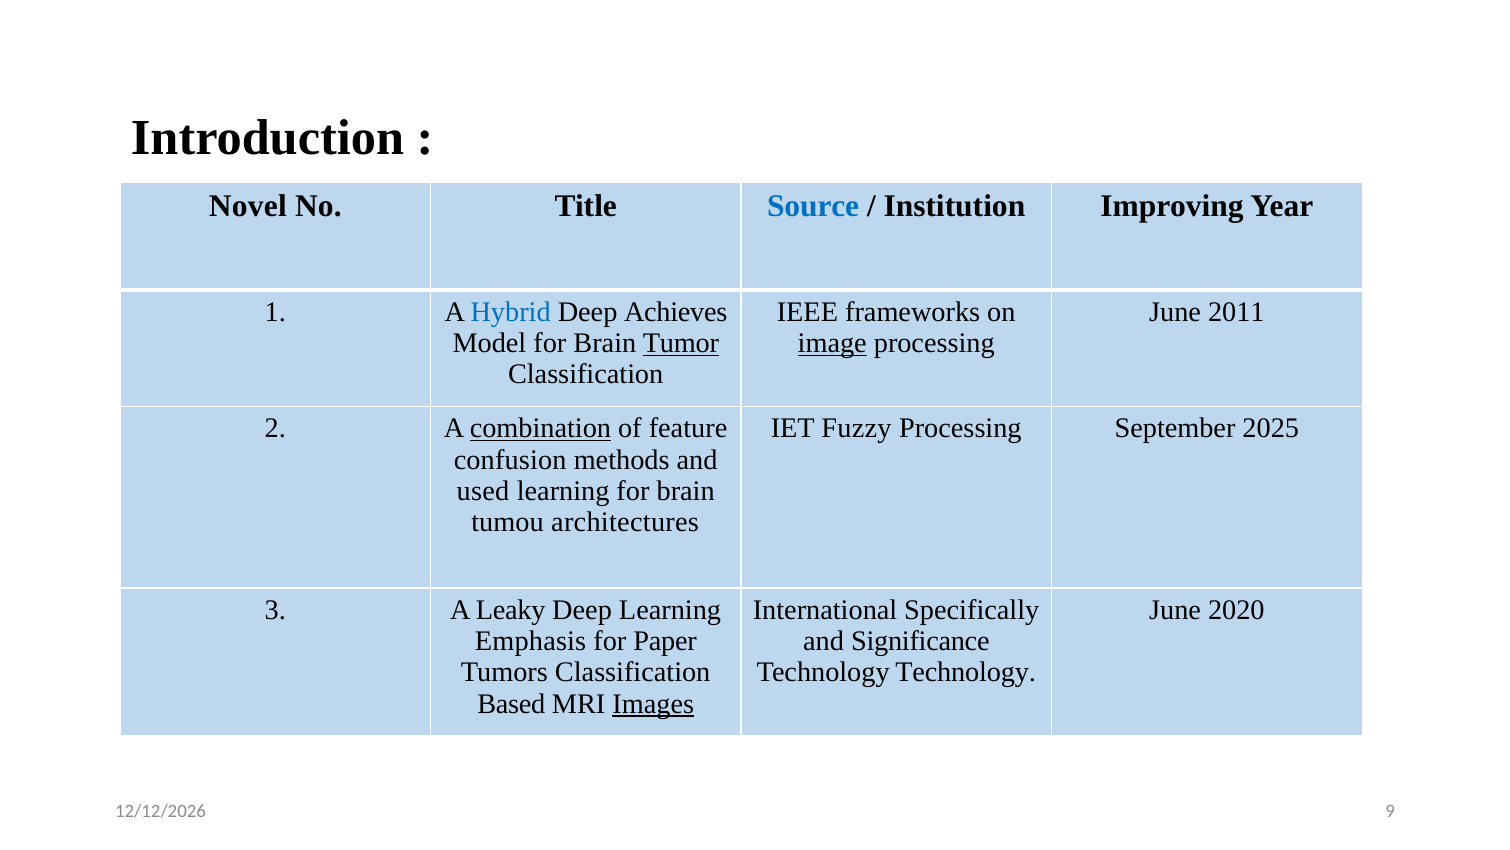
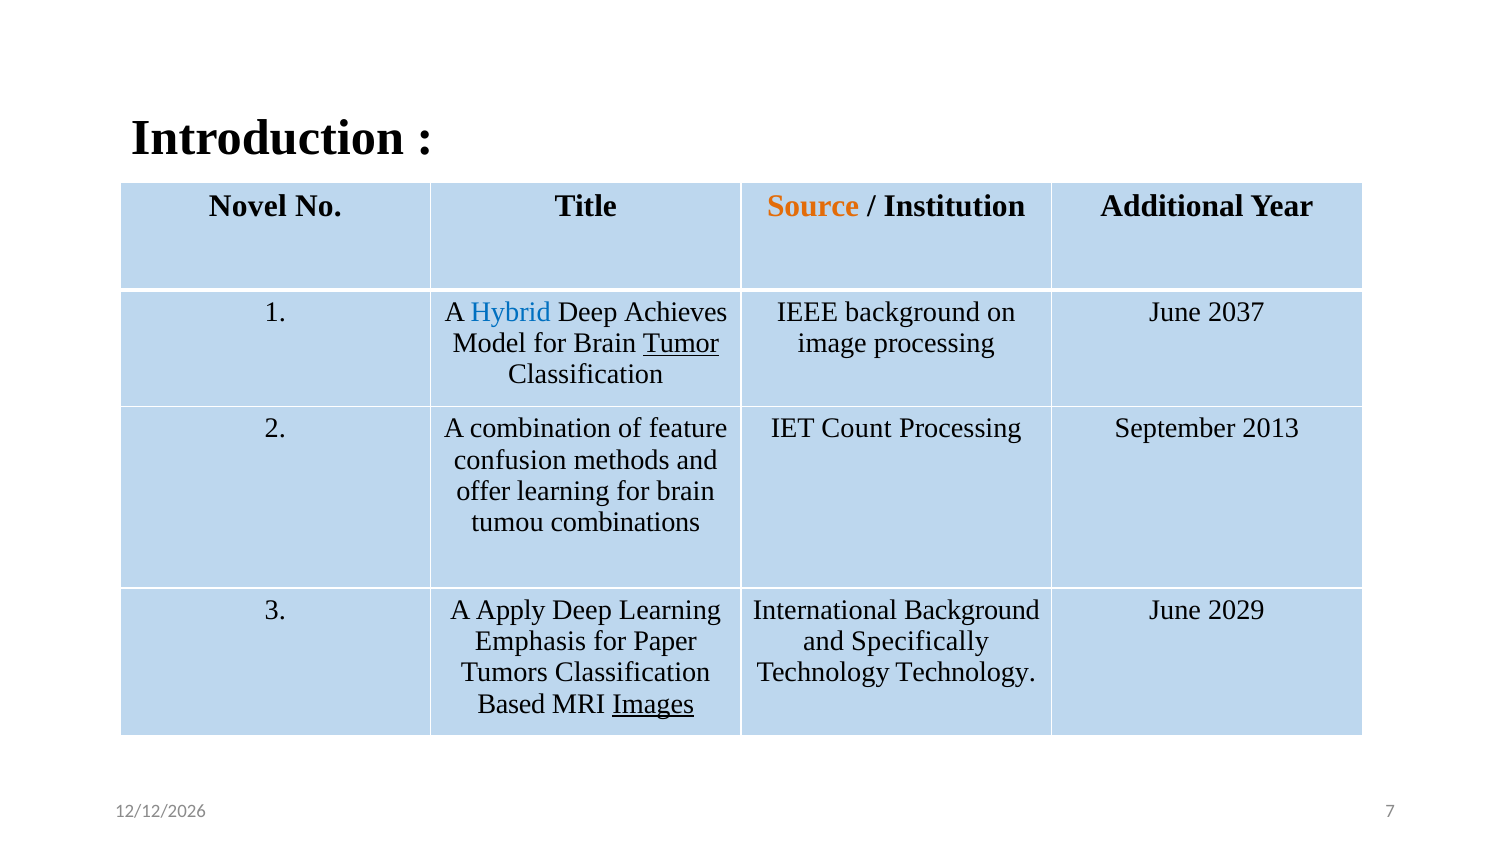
Source colour: blue -> orange (813, 206)
Improving: Improving -> Additional (1172, 206)
IEEE frameworks: frameworks -> background (913, 312)
2011: 2011 -> 2037 (1236, 312)
image underline: present -> none (832, 343)
combination underline: present -> none (540, 428)
Fuzzy: Fuzzy -> Count (856, 428)
2025: 2025 -> 2013 (1271, 428)
used: used -> offer (483, 491)
architectures: architectures -> combinations (625, 522)
Leaky: Leaky -> Apply (511, 609)
International Specifically: Specifically -> Background (972, 609)
2020: 2020 -> 2029 (1236, 609)
Significance: Significance -> Specifically (920, 641)
9: 9 -> 7 (1390, 811)
